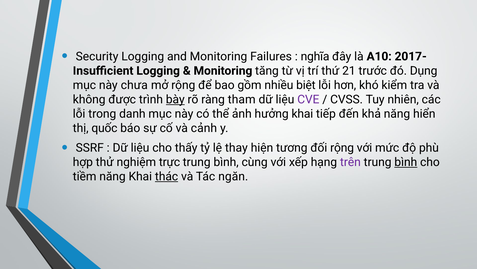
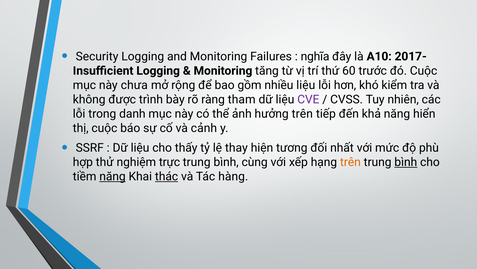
21: 21 -> 60 (349, 71)
đó Dụng: Dụng -> Cuộc (424, 71)
nhiều biệt: biệt -> liệu (306, 85)
bày underline: present -> none (175, 99)
hưởng khai: khai -> trên (302, 113)
thị quốc: quốc -> cuộc (104, 128)
đối rộng: rộng -> nhất (342, 147)
trên colour: purple -> orange (350, 162)
năng underline: none -> present (113, 176)
ngăn: ngăn -> hàng (233, 176)
